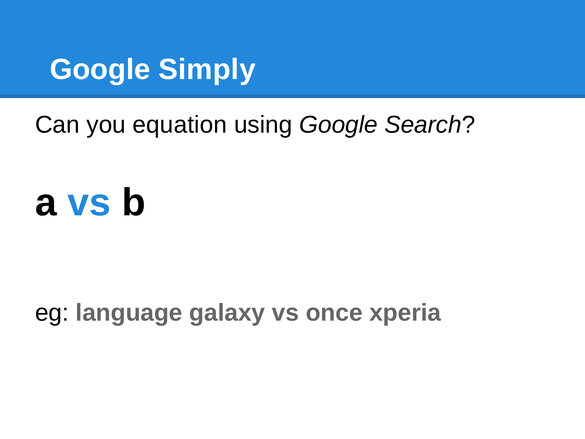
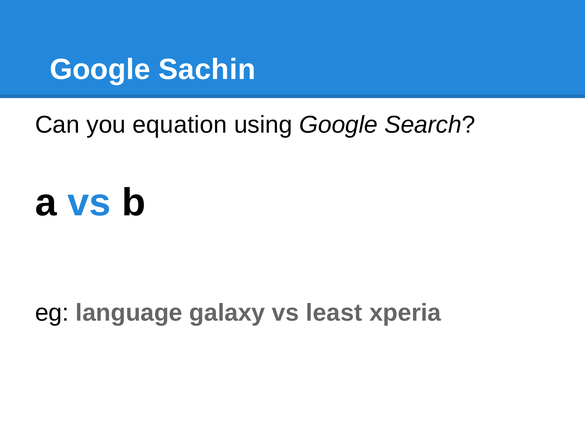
Simply: Simply -> Sachin (207, 69)
once: once -> least (334, 313)
